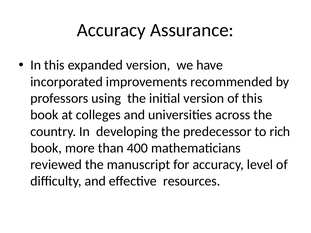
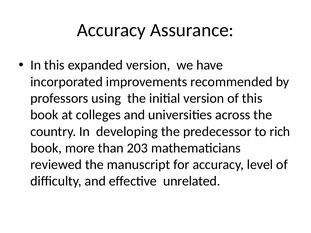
400: 400 -> 203 (137, 148)
resources: resources -> unrelated (192, 181)
